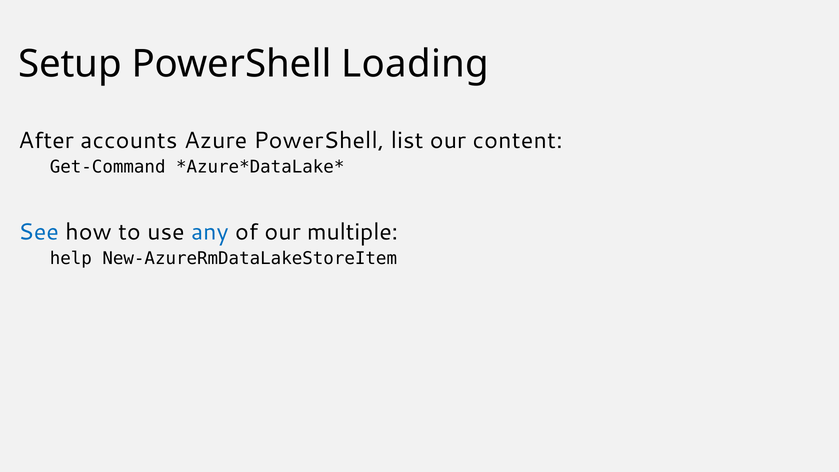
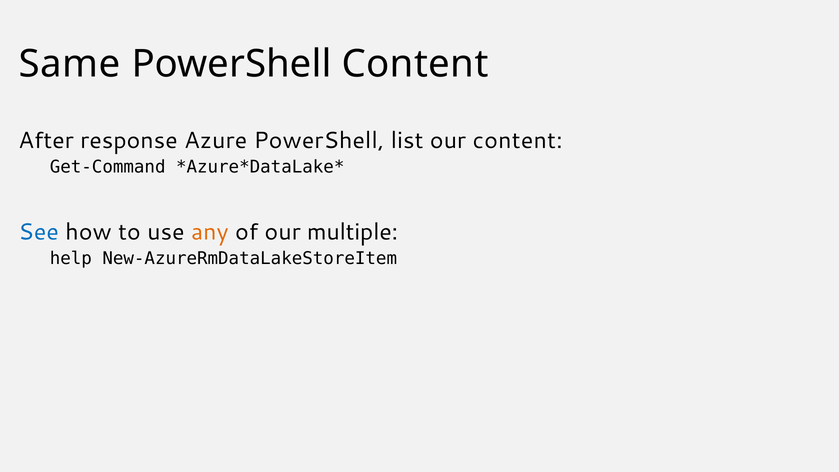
Setup: Setup -> Same (70, 64)
PowerShell Loading: Loading -> Content (415, 64)
accounts: accounts -> response (129, 141)
any colour: blue -> orange (210, 232)
